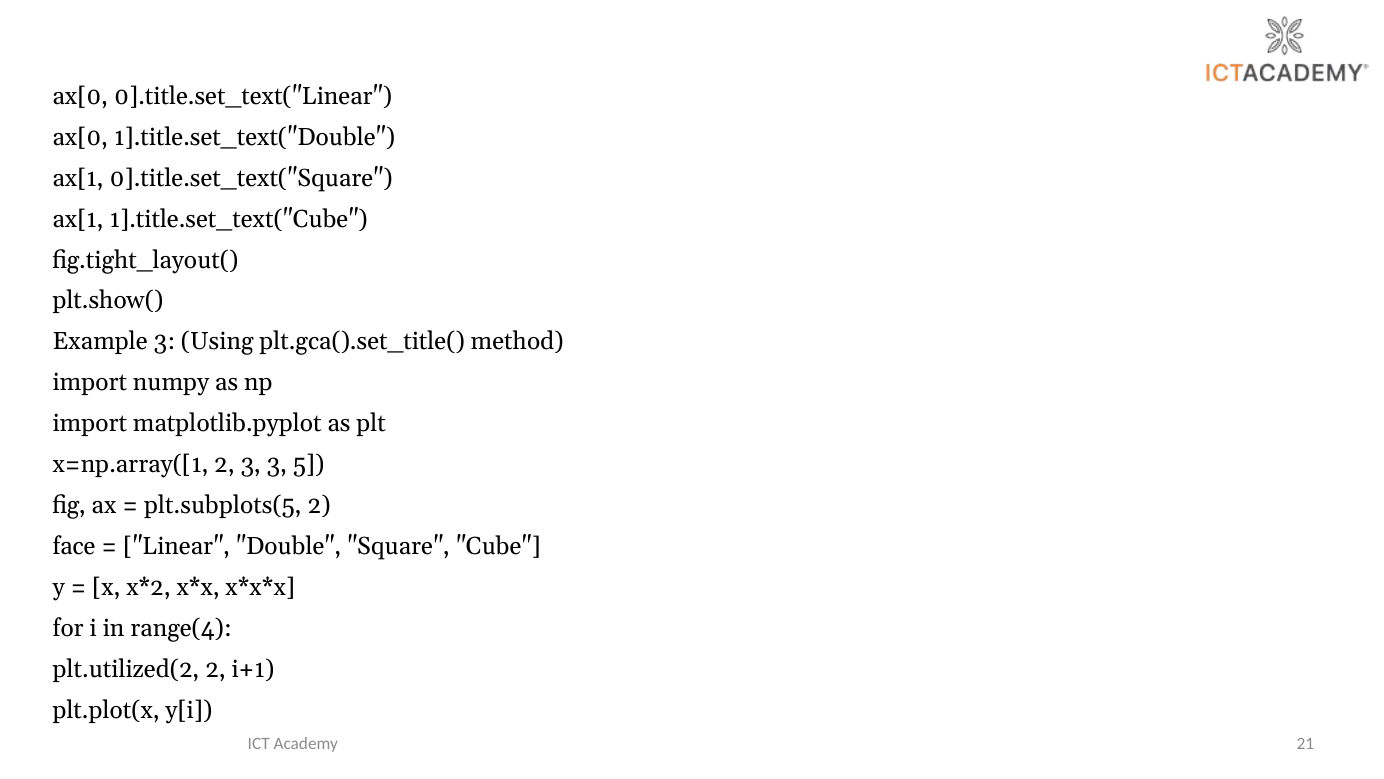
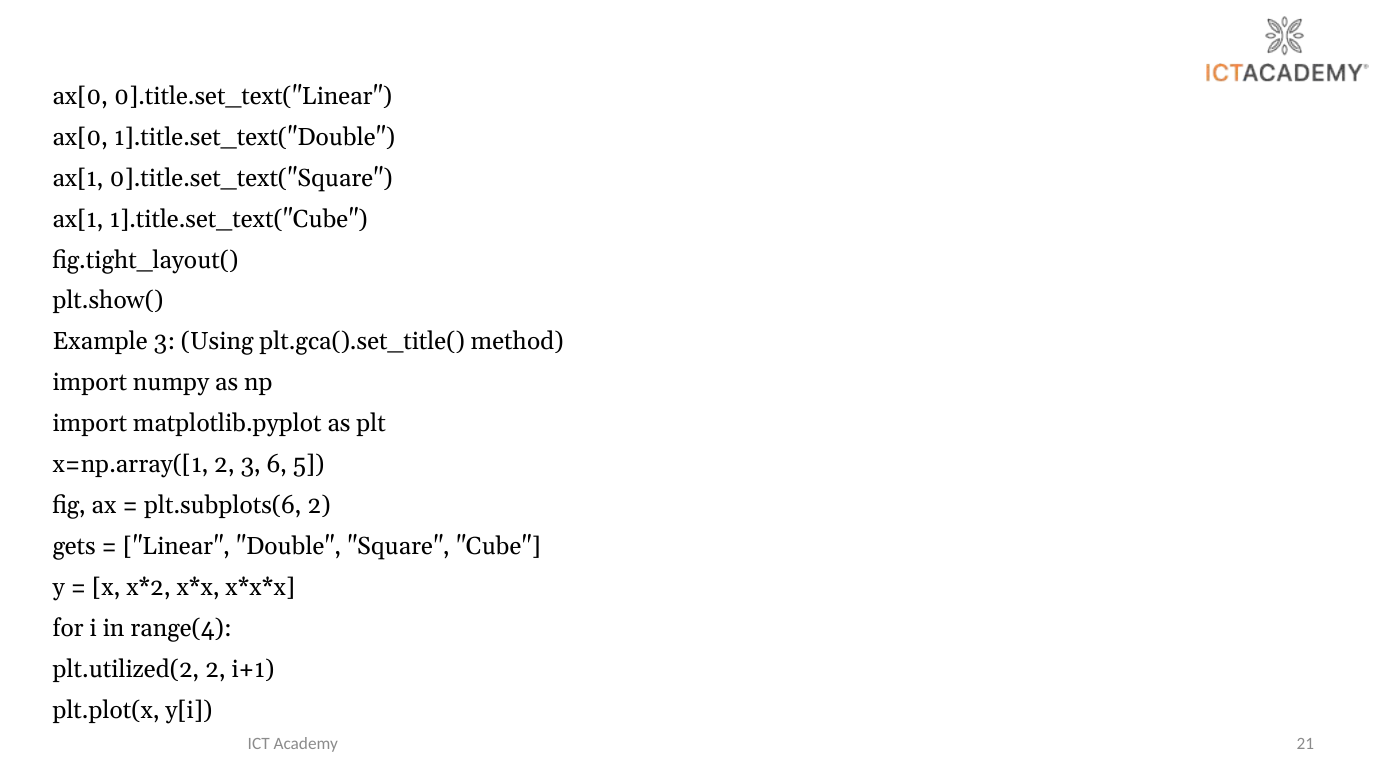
3 3: 3 -> 6 (277, 464)
plt.subplots(5: plt.subplots(5 -> plt.subplots(6 (223, 505)
face: face -> gets (74, 546)
